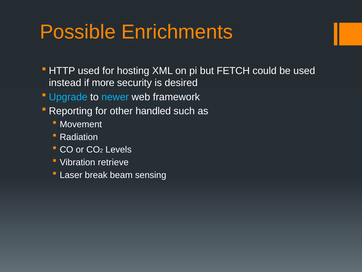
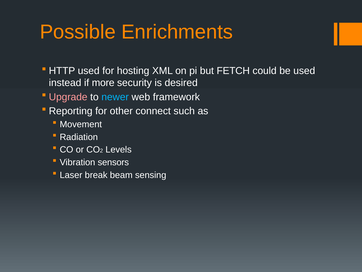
Upgrade colour: light blue -> pink (68, 97)
handled: handled -> connect (153, 111)
retrieve: retrieve -> sensors (113, 162)
